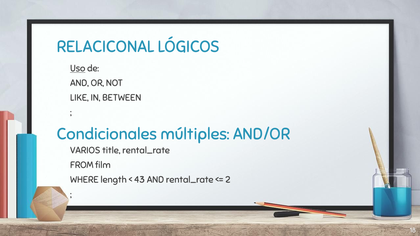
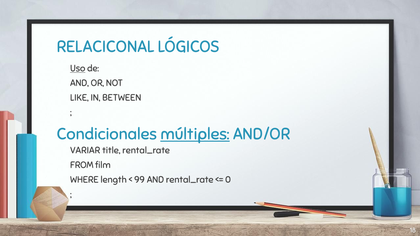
múltiples underline: none -> present (195, 134)
VARIOS: VARIOS -> VARIAR (85, 150)
43: 43 -> 99 (139, 180)
2: 2 -> 0 (228, 180)
